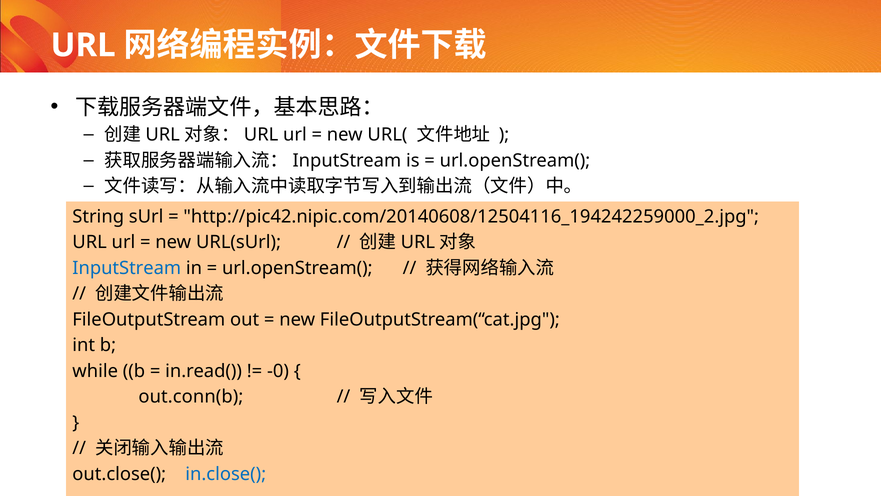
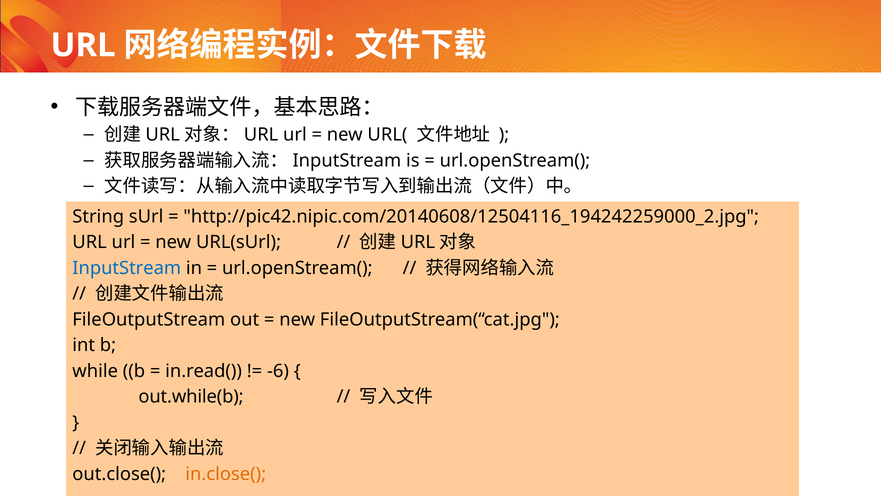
-0: -0 -> -6 (278, 371)
out.conn(b: out.conn(b -> out.while(b (191, 396)
in.close( colour: blue -> orange (226, 474)
